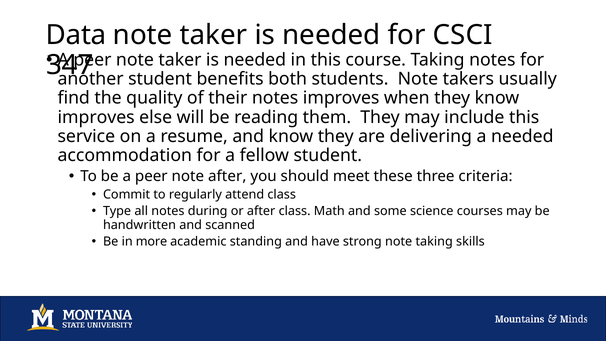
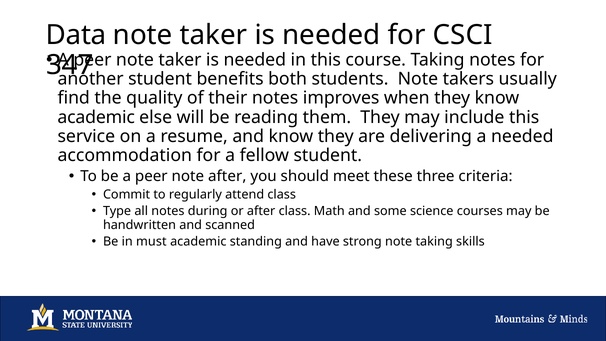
improves: improves -> academic (96, 117)
more: more -> must (151, 242)
